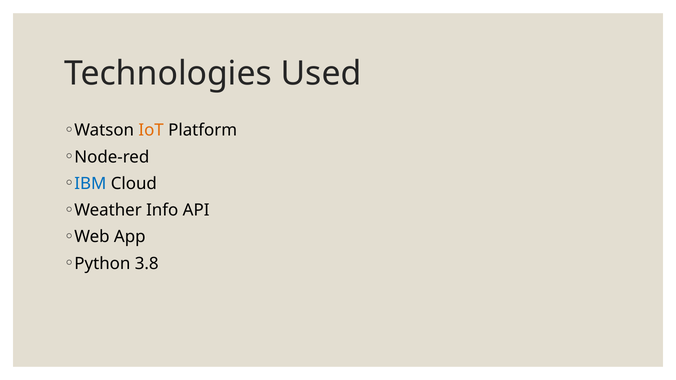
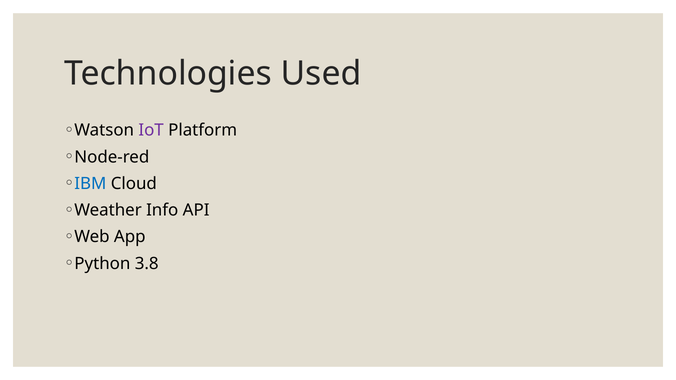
IoT colour: orange -> purple (151, 130)
